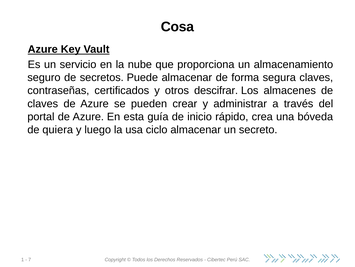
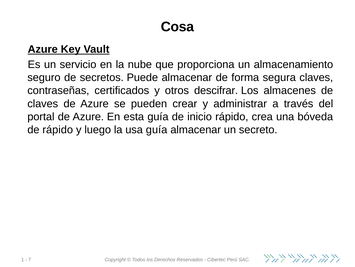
de quiera: quiera -> rápido (58, 129)
usa ciclo: ciclo -> guía (157, 129)
